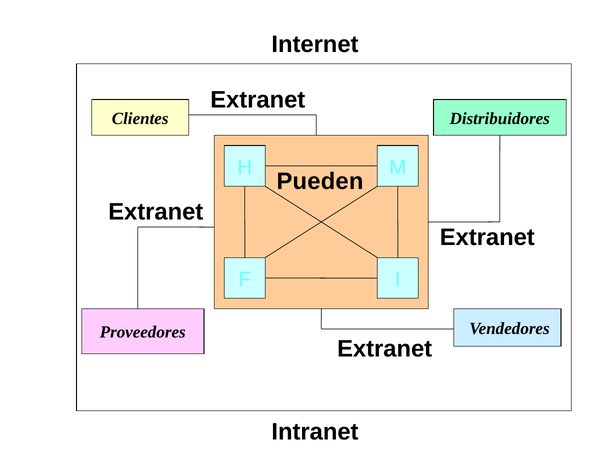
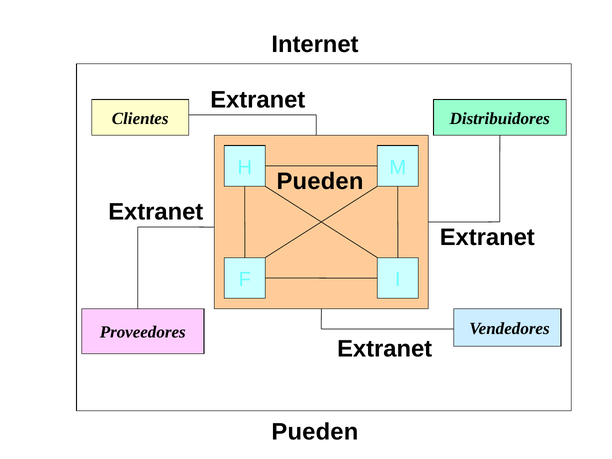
Intranet: Intranet -> Pueden (315, 432)
